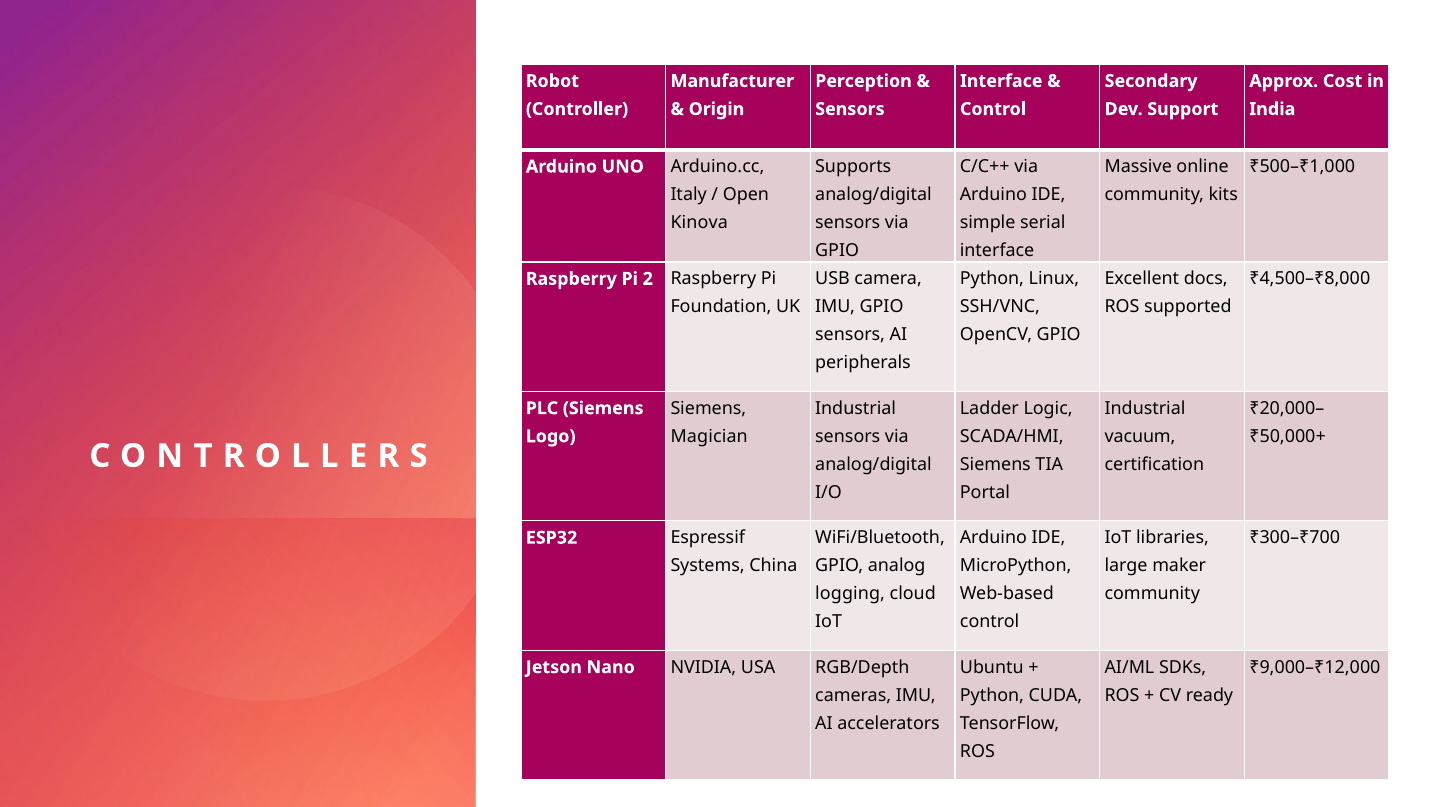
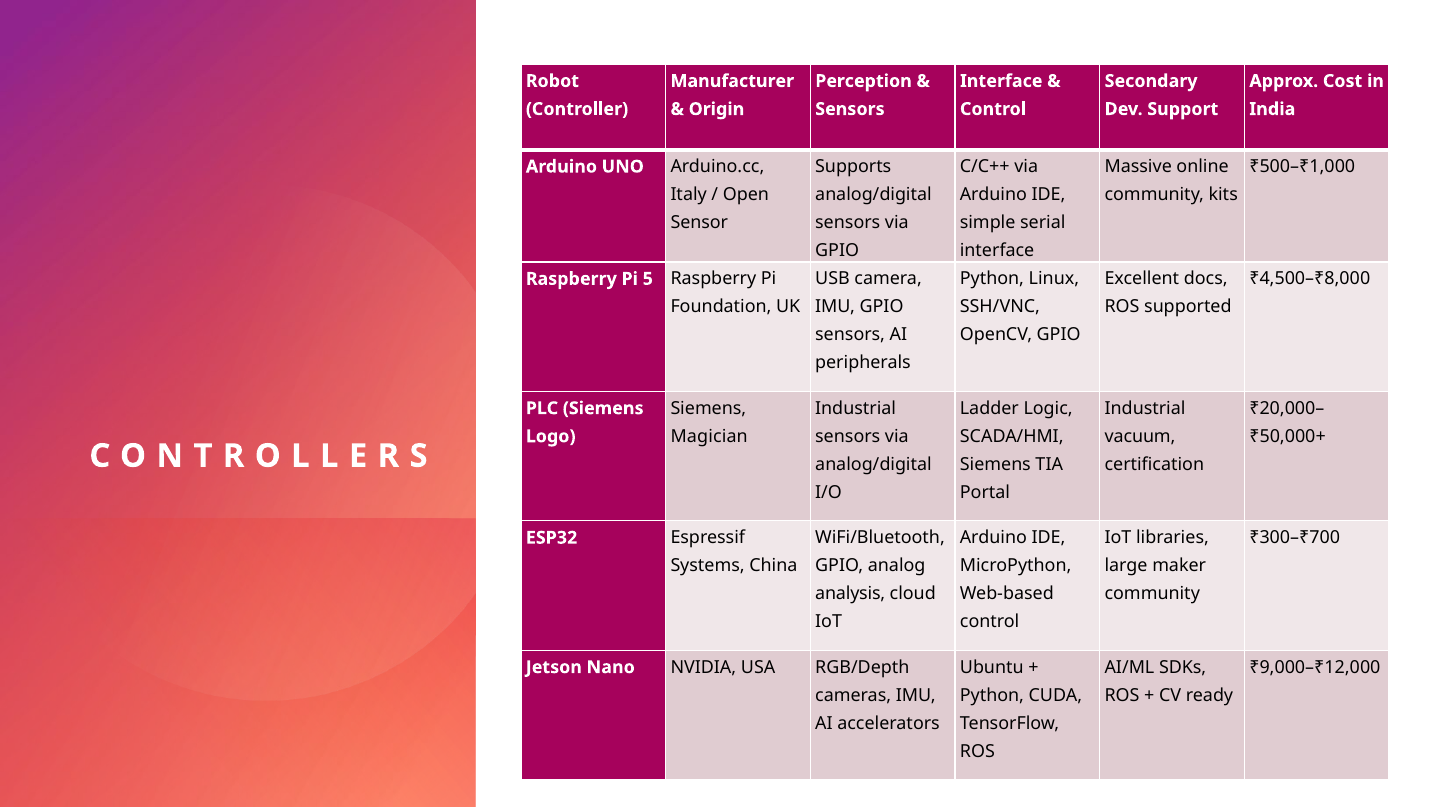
Kinova: Kinova -> Sensor (699, 223)
2: 2 -> 5 (648, 279)
logging: logging -> analysis (850, 594)
